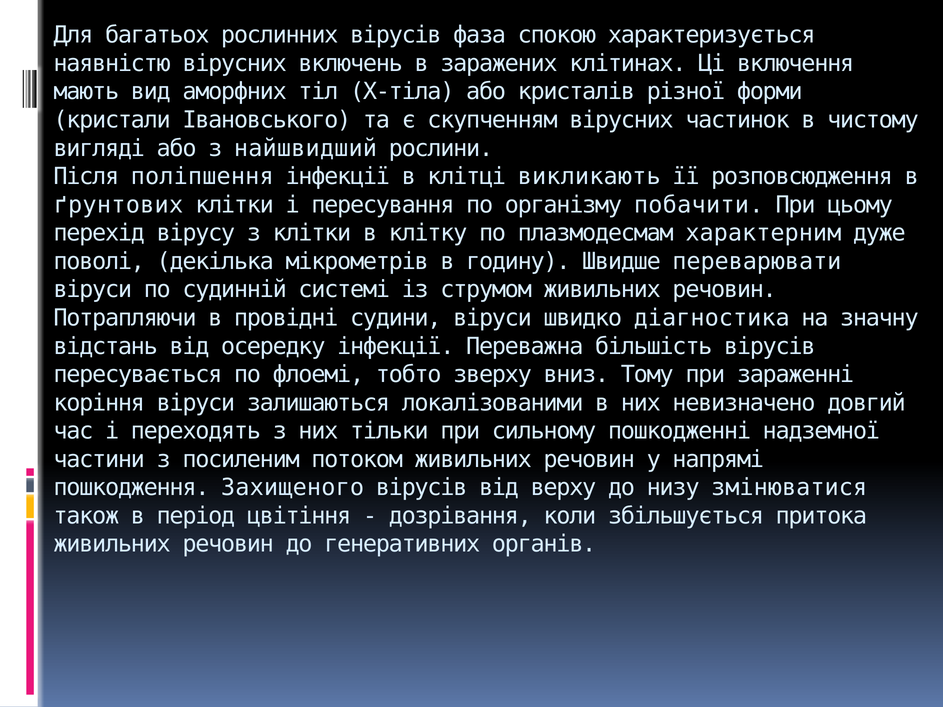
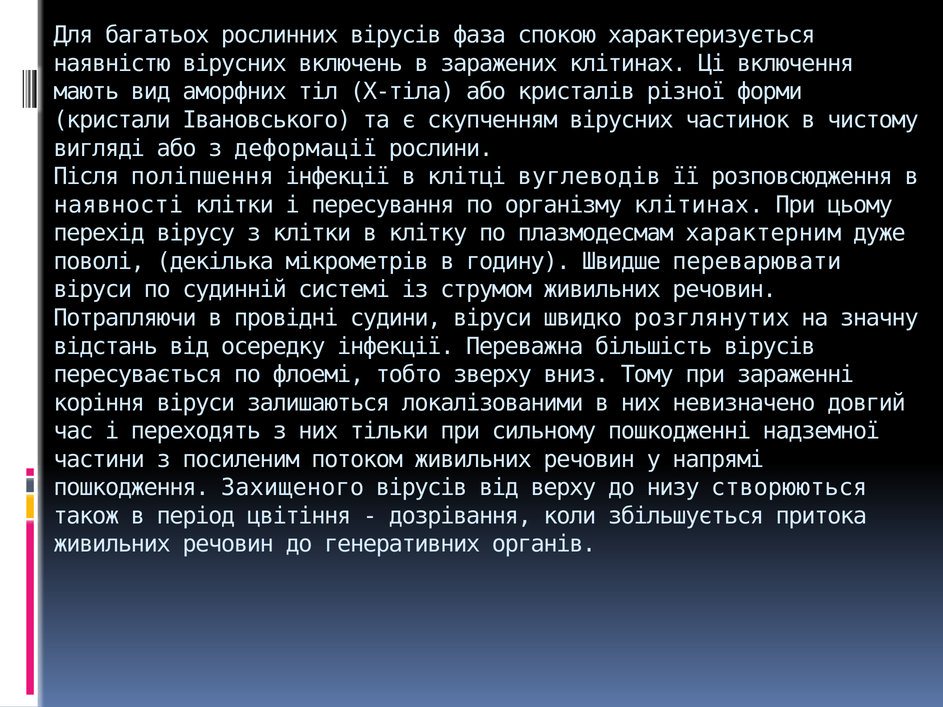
найшвидший: найшвидший -> деформації (306, 148)
викликають: викликають -> вуглеводів (589, 177)
ґрунтових: ґрунтових -> наявності (118, 205)
організму побачити: побачити -> клітинах (699, 205)
діагностика: діагностика -> розглянутих (712, 318)
змінюватися: змінюватися -> створюються (789, 488)
